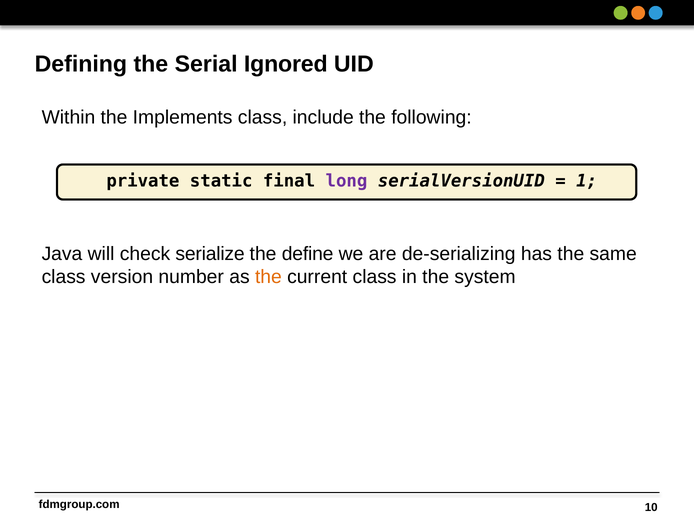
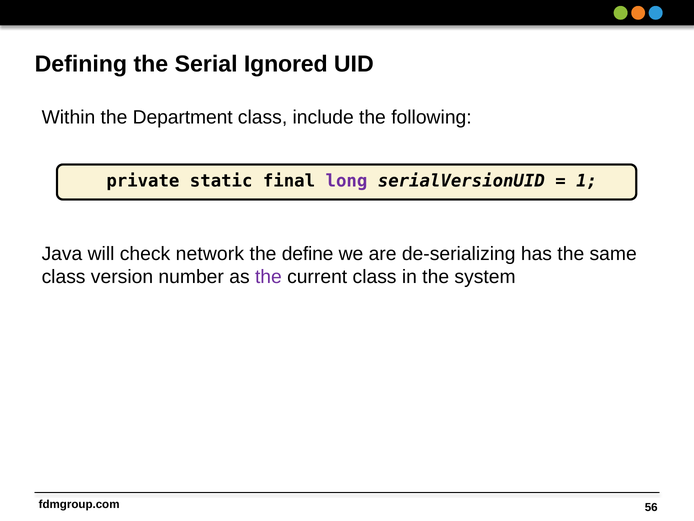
Implements: Implements -> Department (183, 117)
serialize: serialize -> network (210, 254)
the colour: orange -> purple (268, 277)
10: 10 -> 56 (651, 507)
